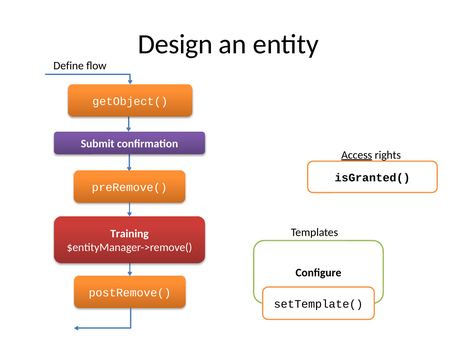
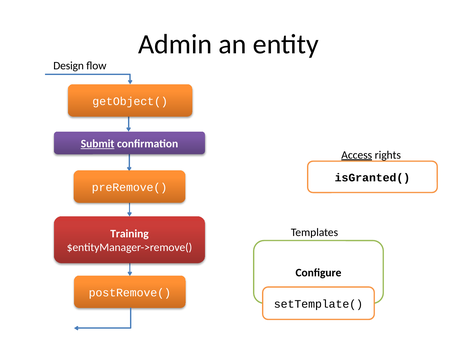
Design: Design -> Admin (175, 44)
Define: Define -> Design (69, 66)
Submit underline: none -> present (98, 144)
